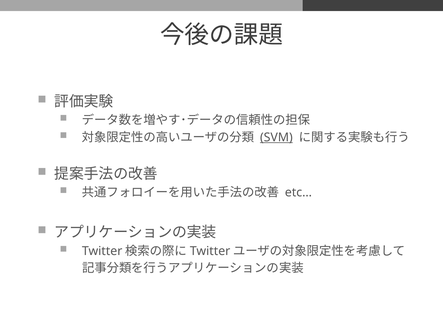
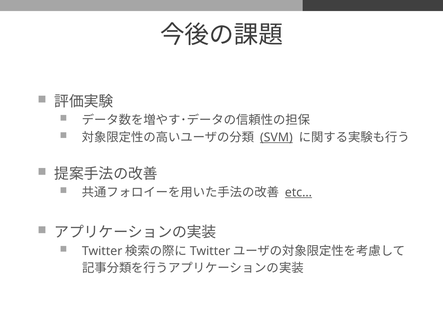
etc… underline: none -> present (298, 193)
